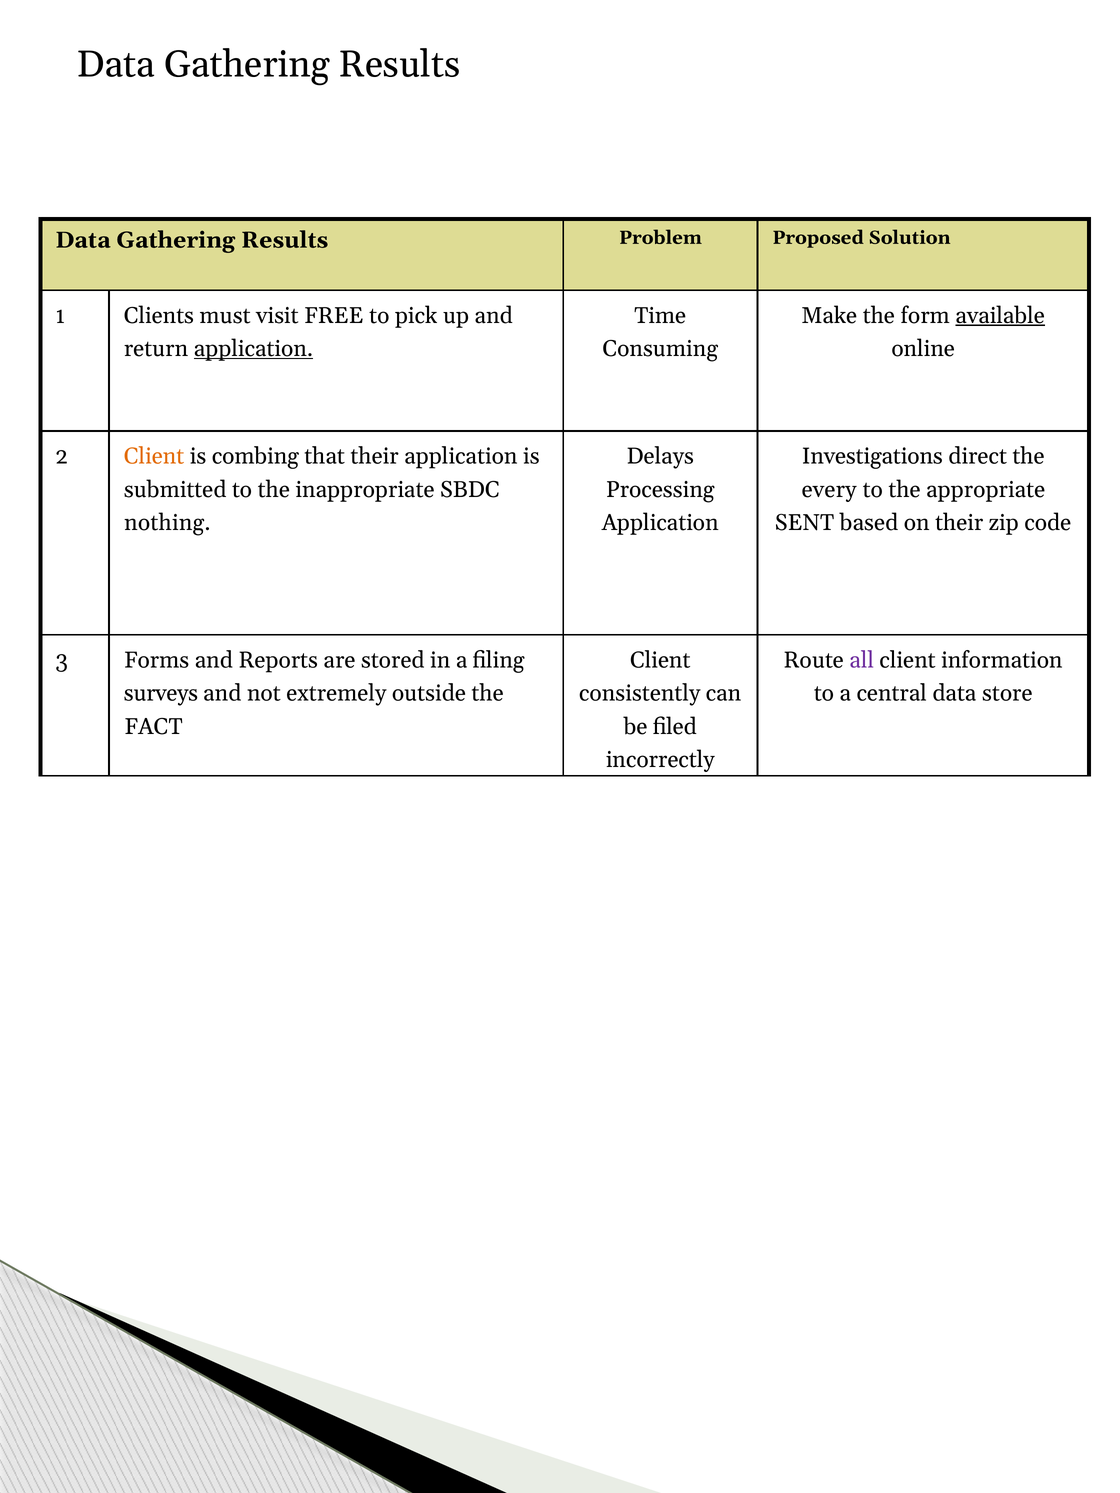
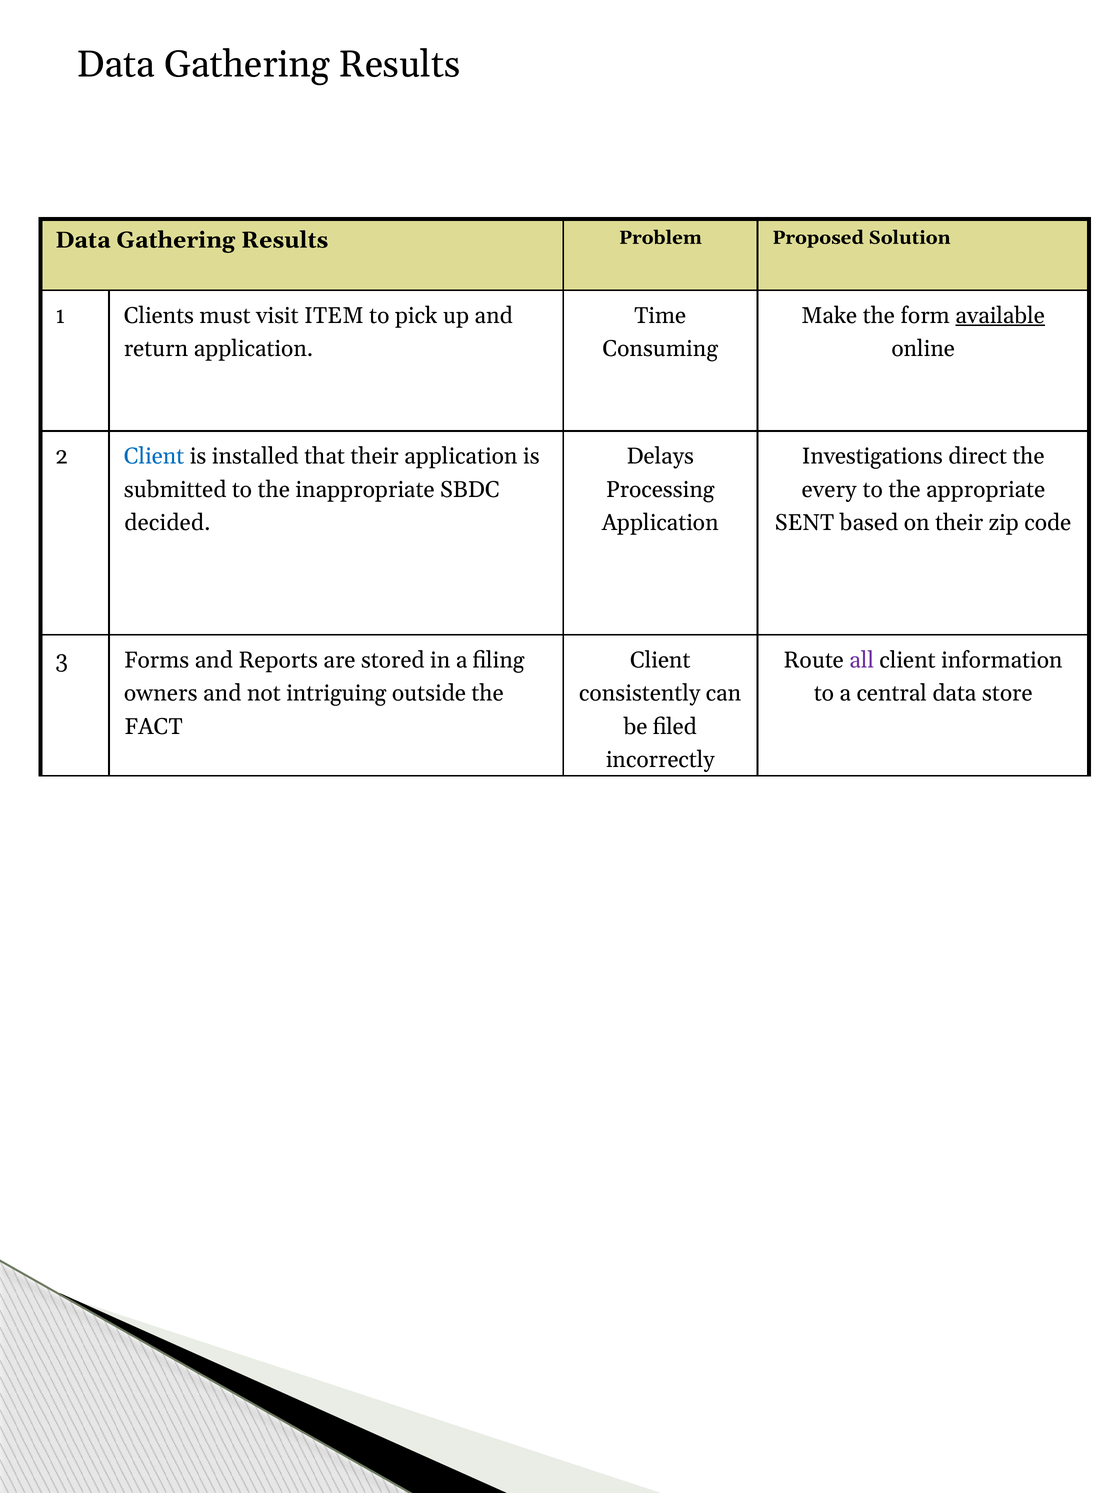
FREE: FREE -> ITEM (334, 316)
application underline: present -> none (253, 349)
Client colour: orange -> blue (154, 457)
combing: combing -> installed (255, 457)
nothing: nothing -> decided (167, 523)
surveys: surveys -> owners (161, 694)
extremely: extremely -> intriguing (336, 694)
